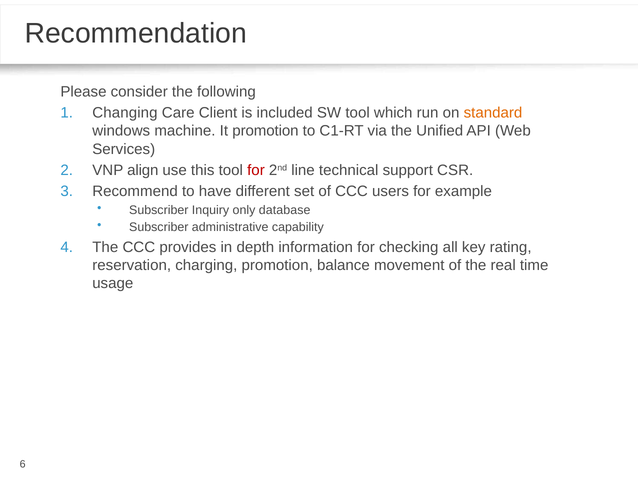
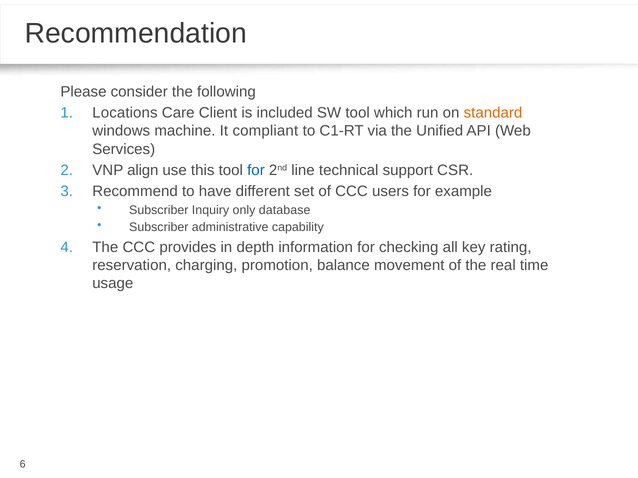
Changing: Changing -> Locations (125, 113)
It promotion: promotion -> compliant (265, 131)
for colour: red -> blue (256, 170)
